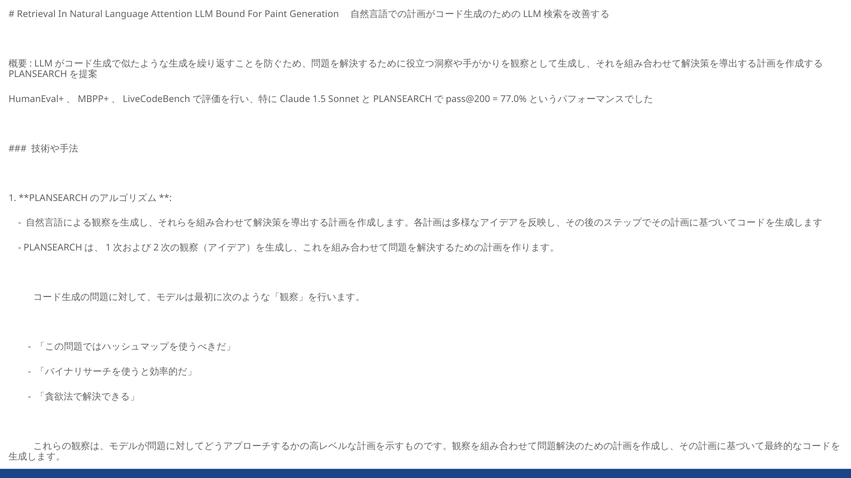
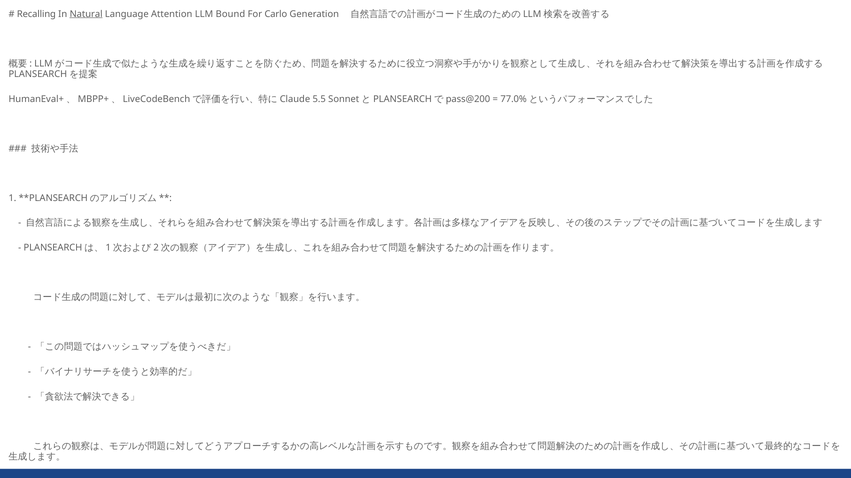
Retrieval: Retrieval -> Recalling (36, 14)
Natural underline: none -> present (86, 14)
Paint: Paint -> Carlo (276, 14)
1.5: 1.5 -> 5.5 (319, 99)
